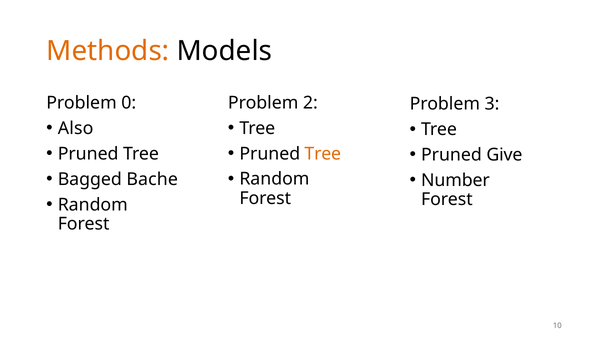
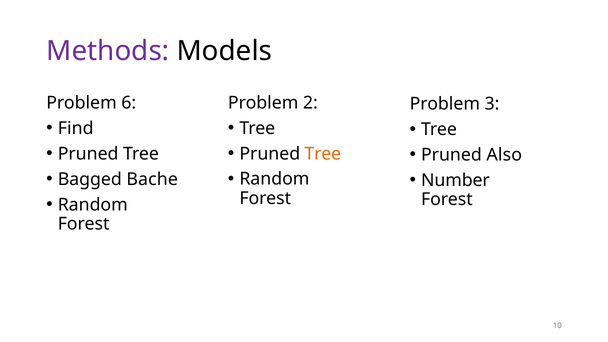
Methods colour: orange -> purple (108, 51)
0: 0 -> 6 (129, 103)
Also: Also -> Find (76, 128)
Give: Give -> Also (504, 155)
